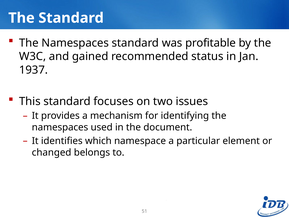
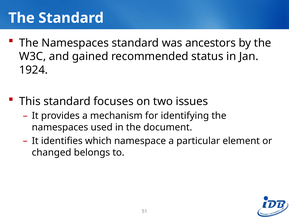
profitable: profitable -> ancestors (211, 43)
1937: 1937 -> 1924 (33, 70)
